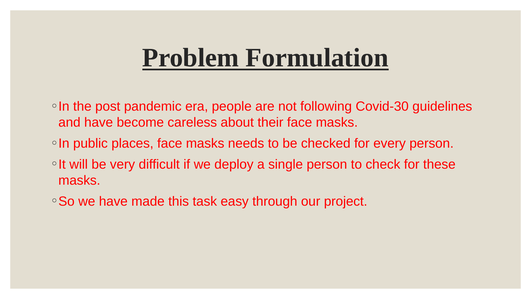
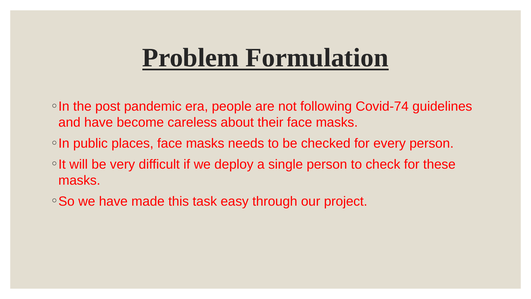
Covid-30: Covid-30 -> Covid-74 (382, 106)
